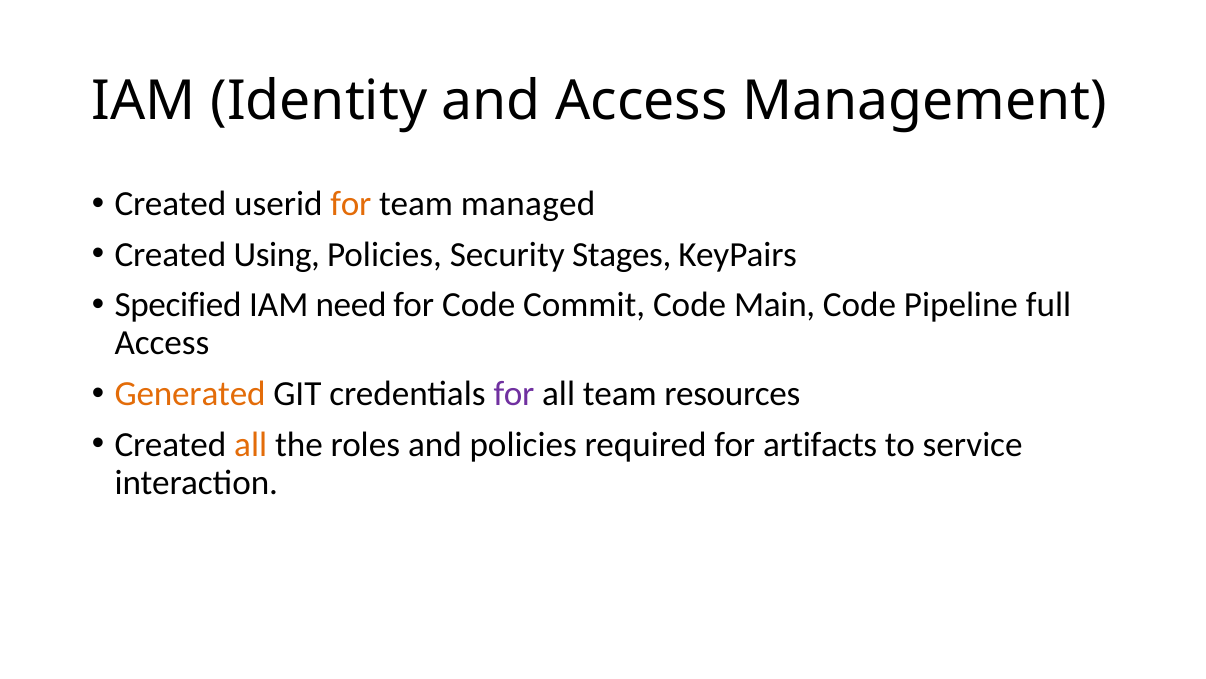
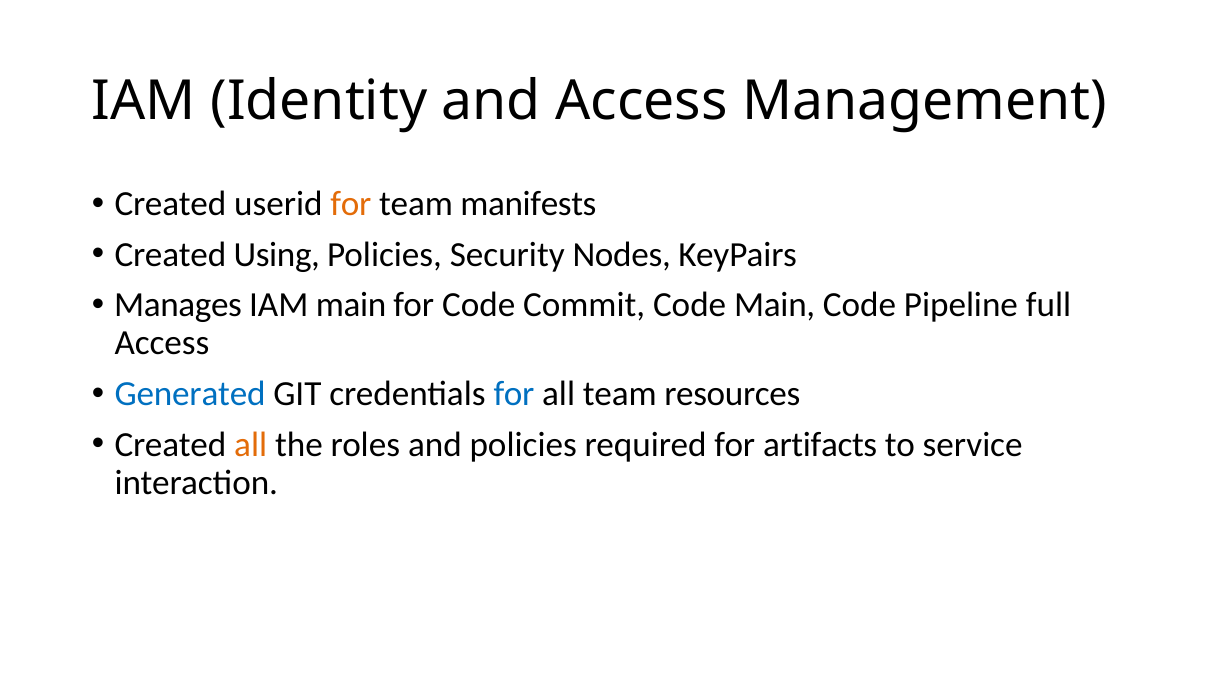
managed: managed -> manifests (528, 204)
Stages: Stages -> Nodes (622, 254)
Specified: Specified -> Manages (178, 305)
IAM need: need -> main (351, 305)
Generated colour: orange -> blue (190, 394)
for colour: purple -> blue (514, 394)
